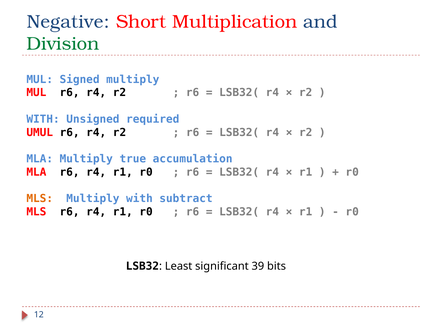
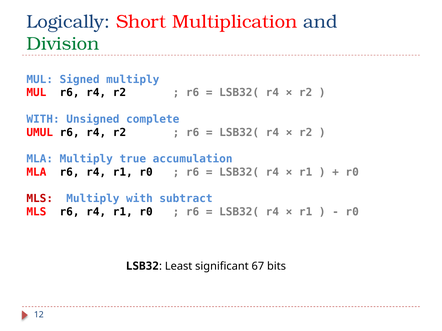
Negative: Negative -> Logically (68, 22)
required: required -> complete (153, 119)
MLS colour: orange -> red (40, 199)
39: 39 -> 67 (258, 267)
